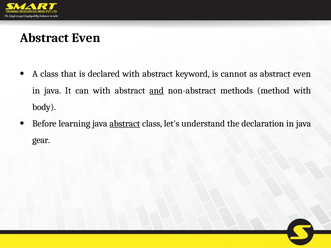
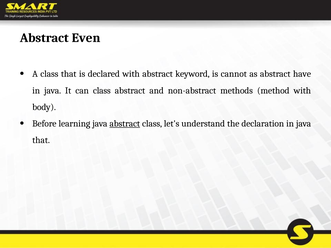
as abstract even: even -> have (302, 74)
can with: with -> class (102, 91)
and underline: present -> none (157, 91)
gear: gear -> that (41, 140)
